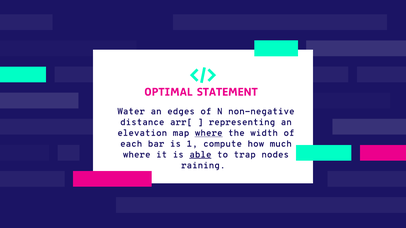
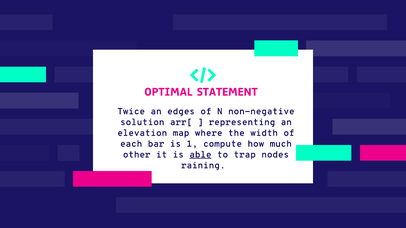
Water: Water -> Twice (131, 112)
distance: distance -> solution (142, 122)
where underline: present -> none (209, 133)
where: where -> other (137, 155)
